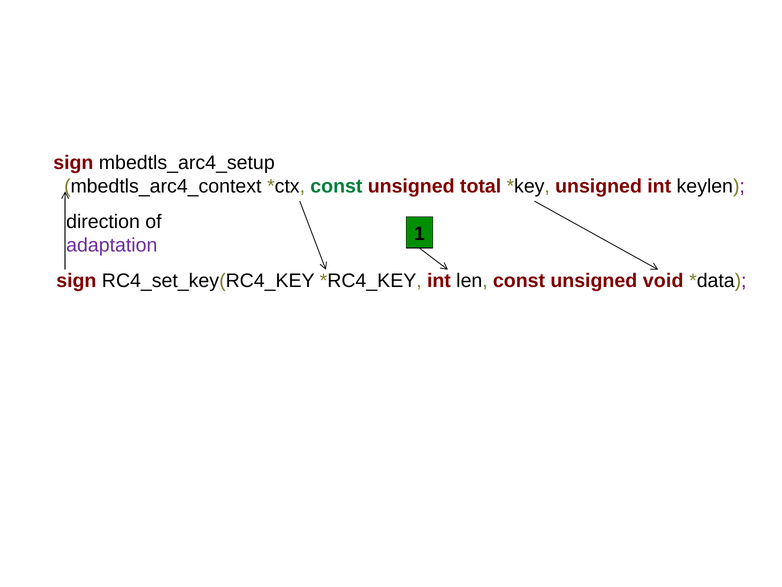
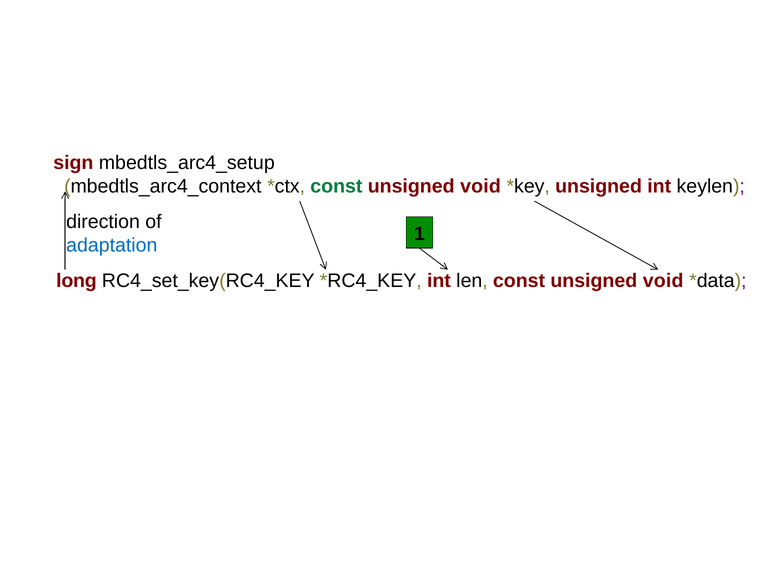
total: total -> void (481, 186)
adaptation colour: purple -> blue (112, 245)
sign: sign -> long (76, 281)
